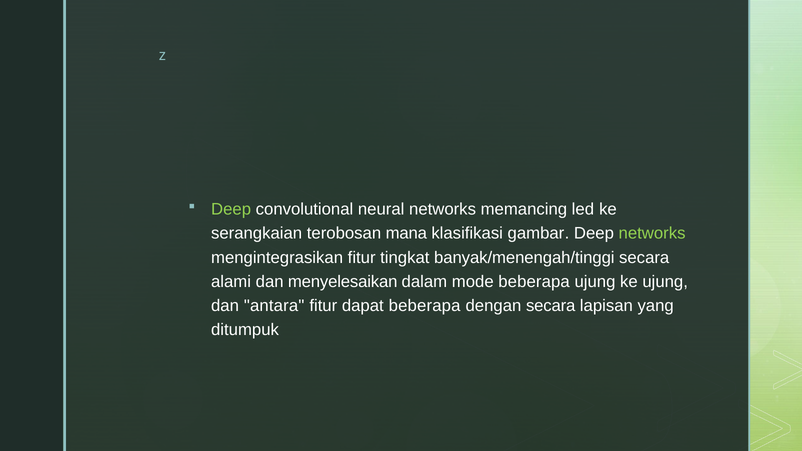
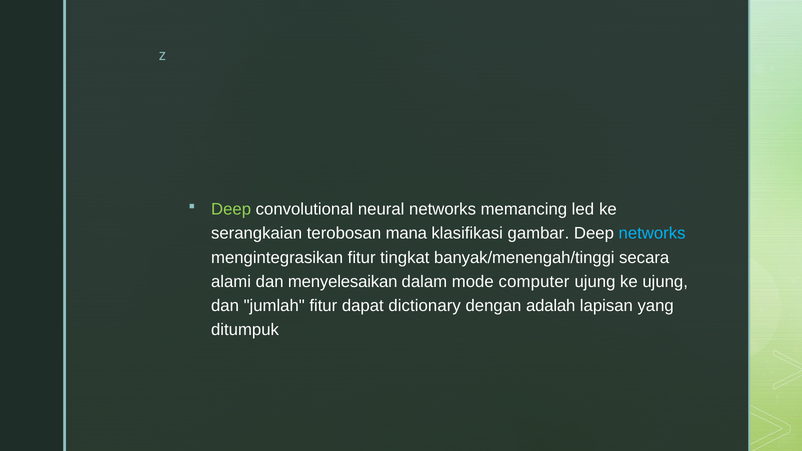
networks colour: light green -> light blue (652, 234)
mode beberapa: beberapa -> computer (534, 282)
antara: antara -> jumlah (274, 306)
dapat beberapa: beberapa -> dictionary (425, 306)
dengan secara: secara -> adalah (551, 306)
